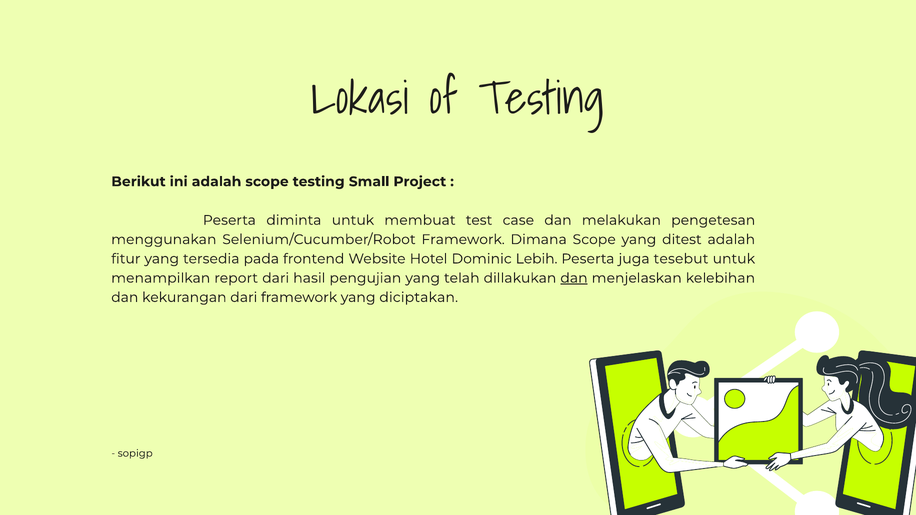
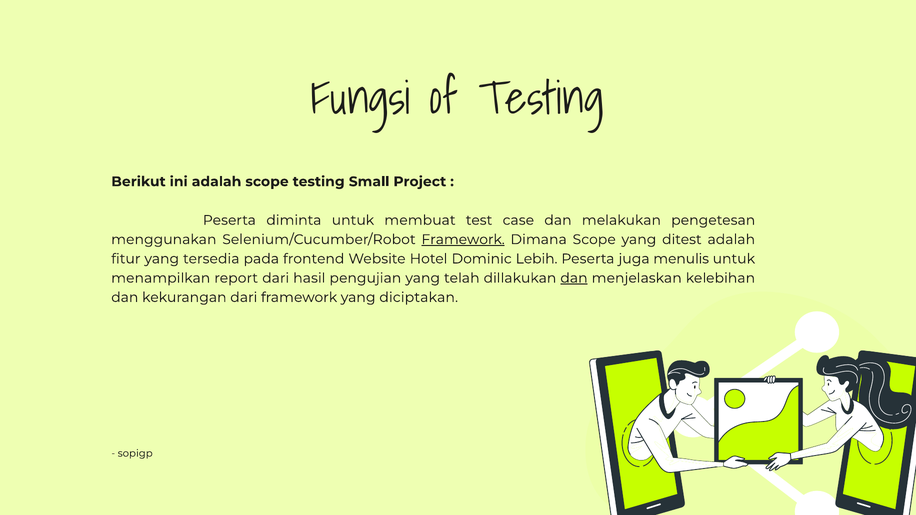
Lokasi: Lokasi -> Fungsi (361, 99)
Framework underline: none -> present (463, 240)
tesebut: tesebut -> menulis (681, 259)
